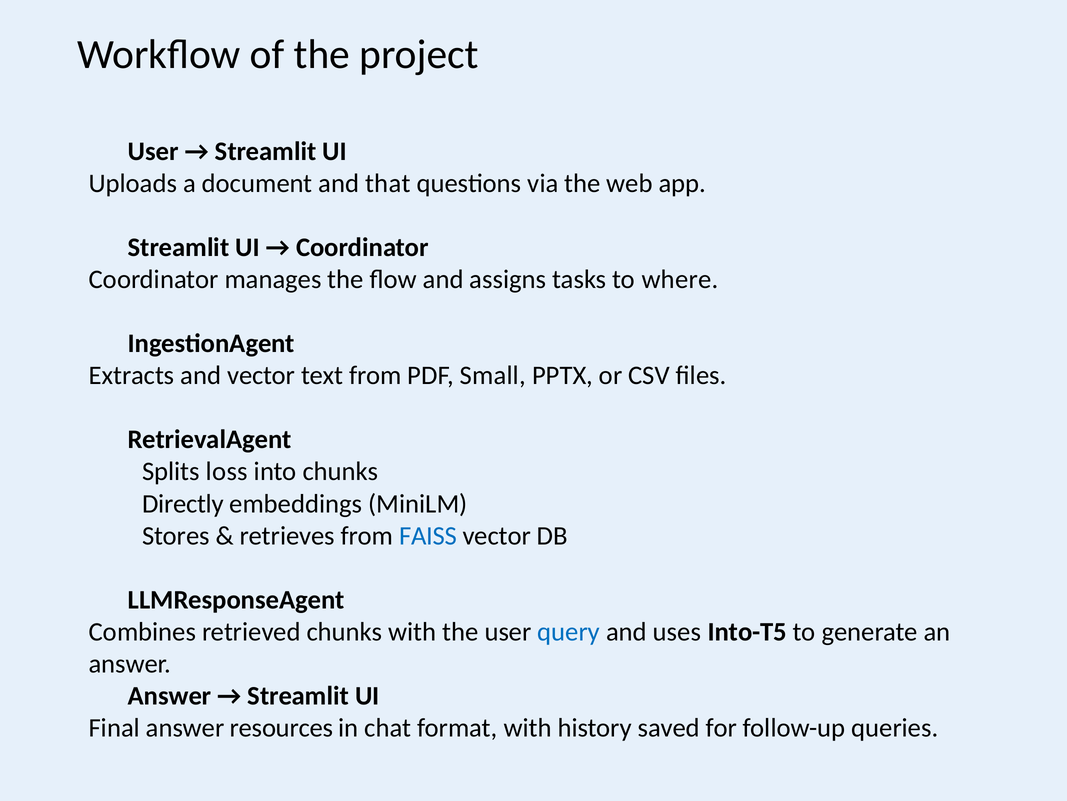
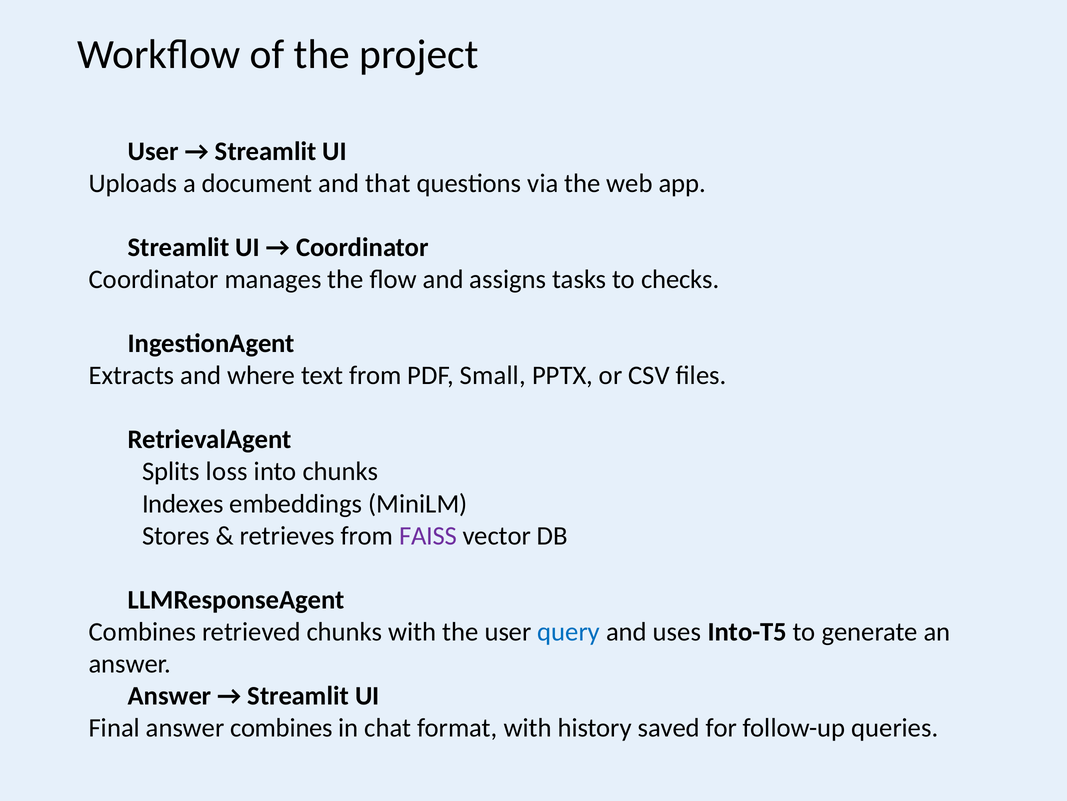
where: where -> checks (680, 279)
and vector: vector -> where (261, 375)
Directly: Directly -> Indexes (183, 503)
FAISS colour: blue -> purple (428, 535)
answer resources: resources -> combines (281, 727)
